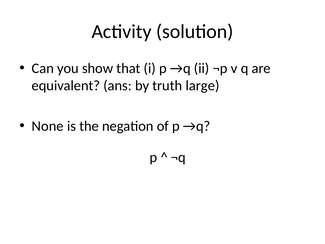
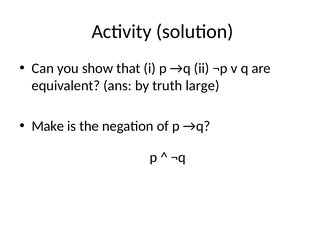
None: None -> Make (48, 126)
